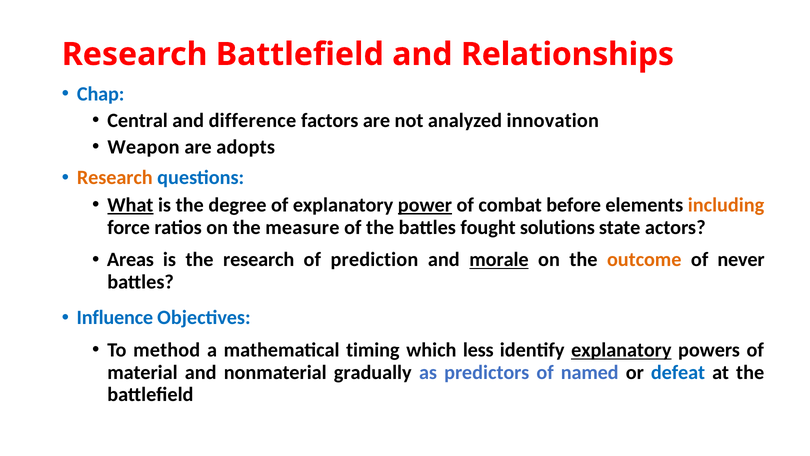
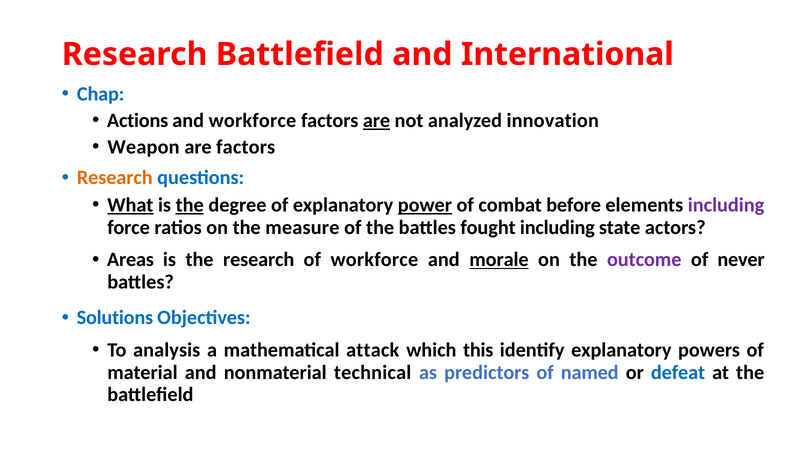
Relationships: Relationships -> International (567, 54)
Central: Central -> Actions (138, 120)
and difference: difference -> workforce (252, 120)
are underline: none -> present (377, 120)
are adopts: adopts -> factors (246, 147)
the underline: none -> present (190, 205)
including colour: orange -> purple (726, 205)
fought solutions: solutions -> including (557, 227)
of prediction: prediction -> workforce (374, 260)
outcome colour: orange -> purple (644, 260)
Influence: Influence -> Solutions (115, 318)
method: method -> analysis (167, 350)
timing: timing -> attack (373, 350)
less: less -> this (478, 350)
explanatory underline: present -> none (621, 350)
gradually: gradually -> technical (373, 372)
